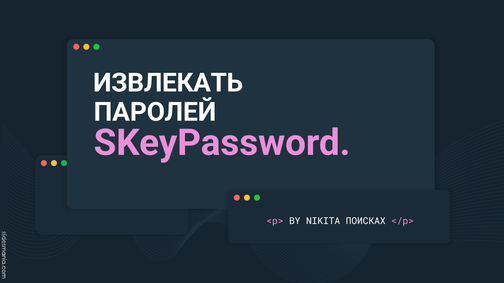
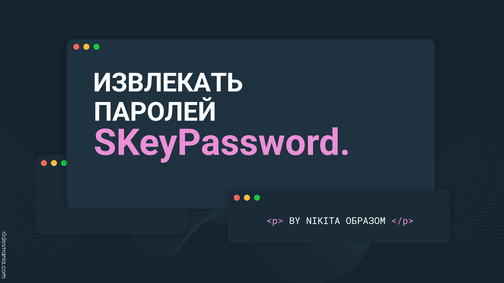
ПОИСКАХ: ПОИСКАХ -> ОБРАЗОМ (366, 221)
